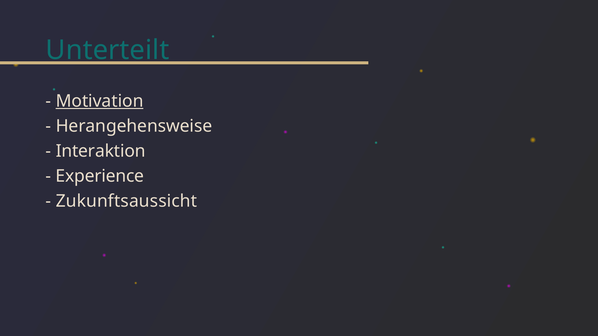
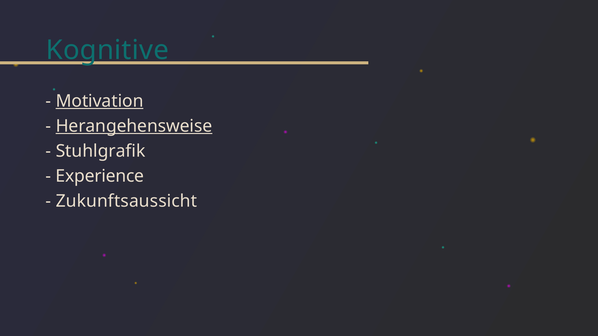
Unterteilt: Unterteilt -> Kognitive (107, 50)
Herangehensweise underline: none -> present (134, 126)
Interaktion: Interaktion -> Stuhlgrafik (101, 151)
